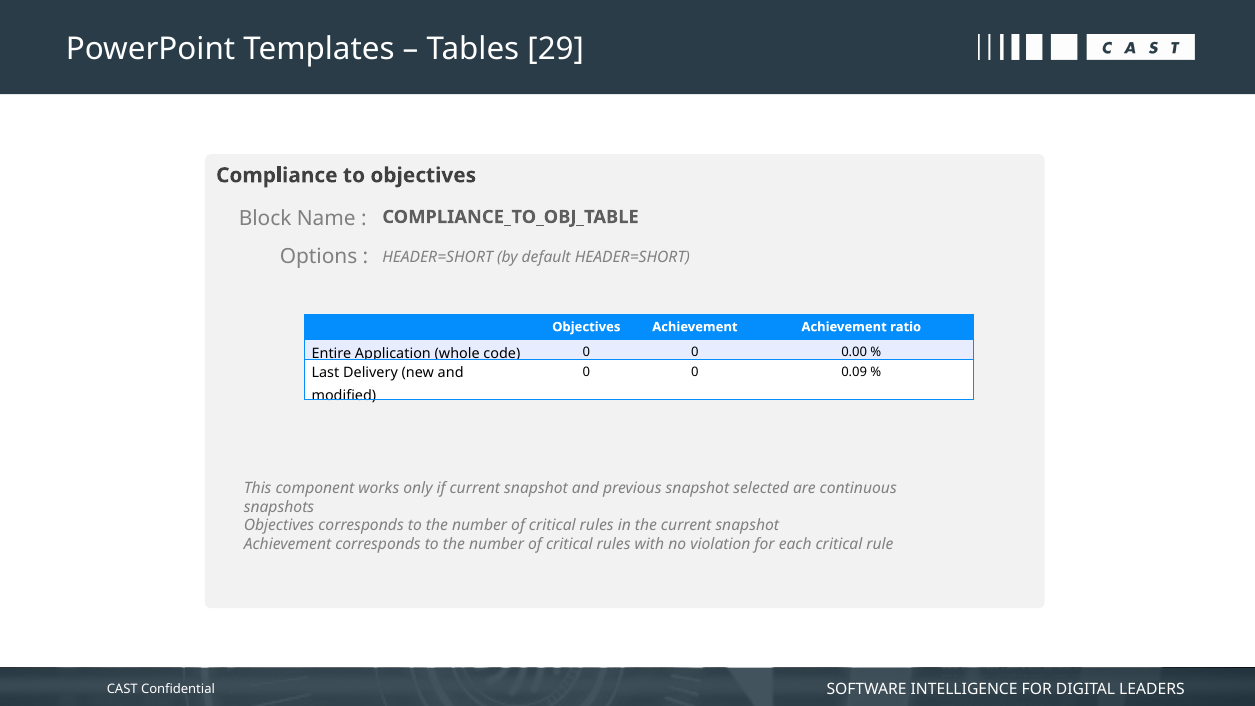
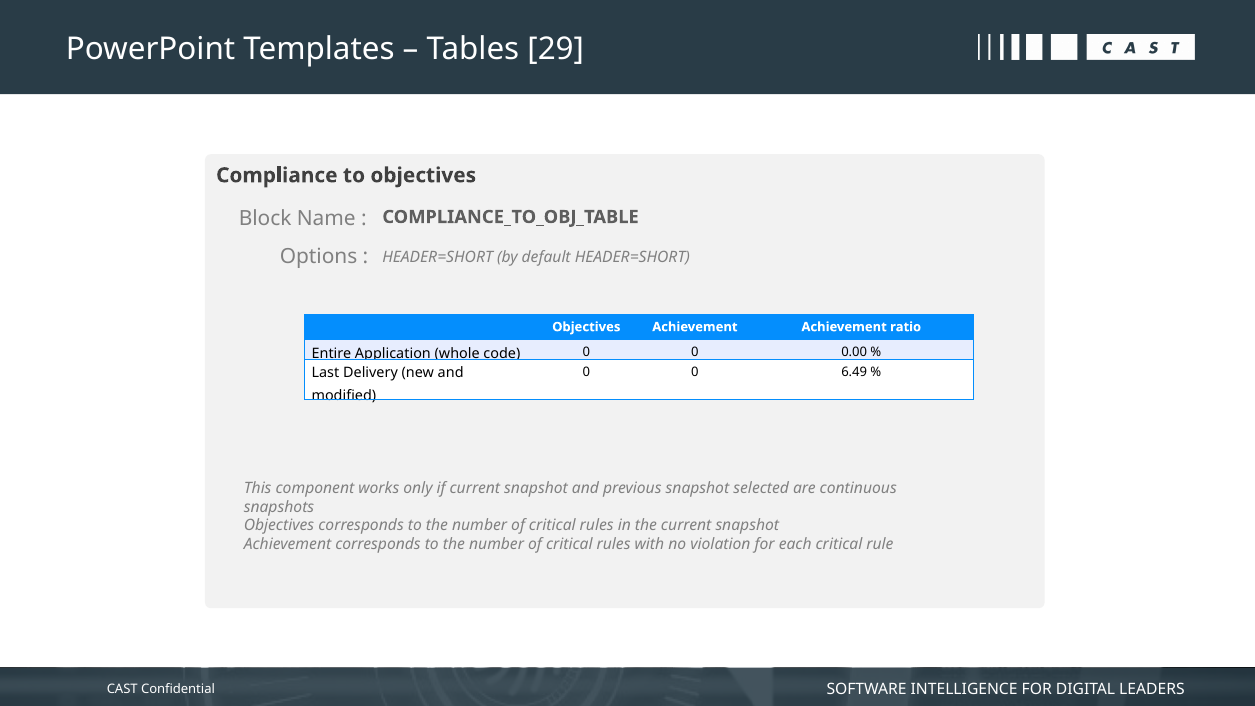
0.09: 0.09 -> 6.49 (854, 372)
